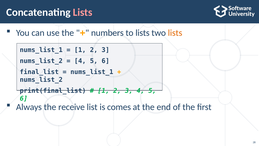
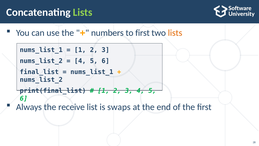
Lists colour: pink -> light green (83, 12)
to lists: lists -> first (143, 33)
comes: comes -> swaps (119, 107)
